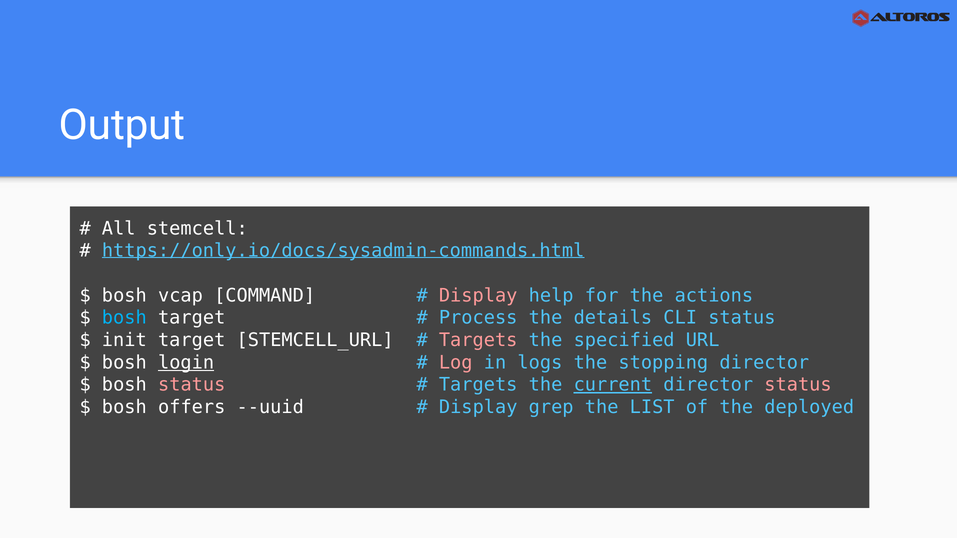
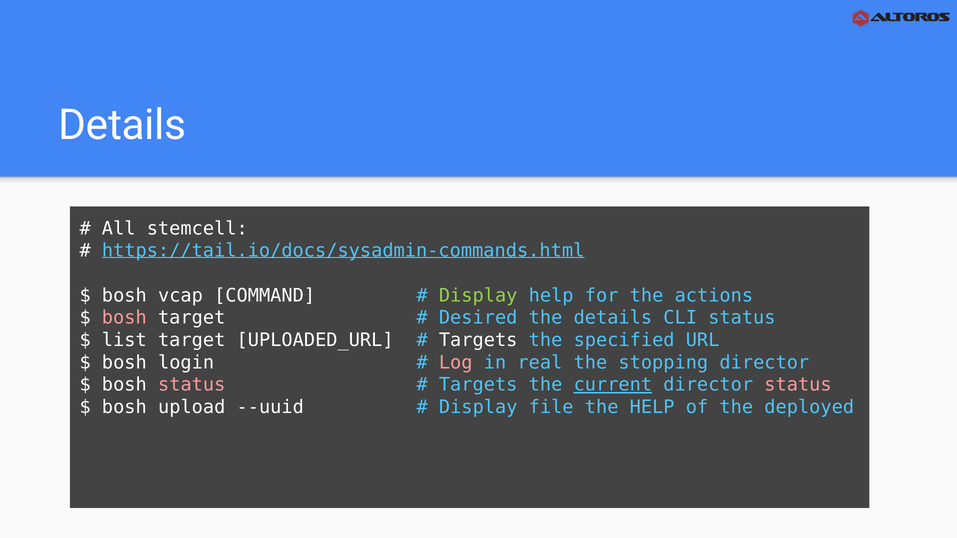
Output: Output -> Details (122, 126)
https://only.io/docs/sysadmin-commands.html: https://only.io/docs/sysadmin-commands.html -> https://tail.io/docs/sysadmin-commands.html (343, 251)
Display colour: pink -> light green (478, 296)
bosh colour: light blue -> pink (124, 318)
Process: Process -> Desired (478, 318)
init: init -> list (124, 340)
STEMCELL_URL: STEMCELL_URL -> UPLOADED_URL (315, 340)
Targets colour: pink -> white (478, 340)
login underline: present -> none (186, 363)
logs: logs -> real (540, 363)
offers: offers -> upload (192, 407)
grep: grep -> file (551, 407)
the LIST: LIST -> HELP (652, 407)
